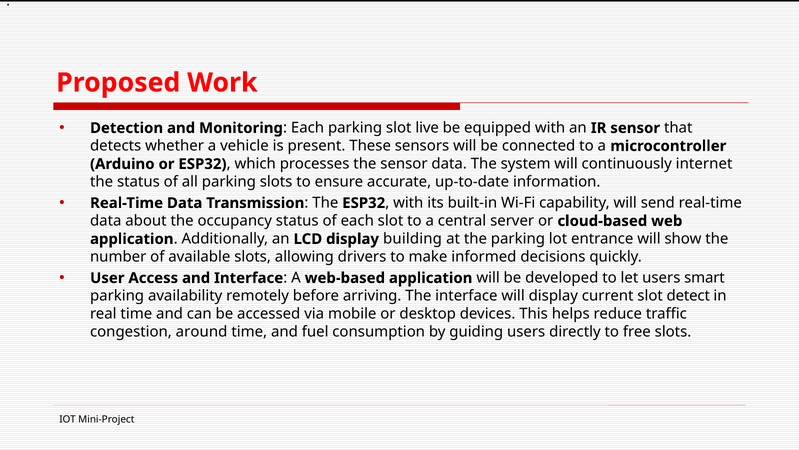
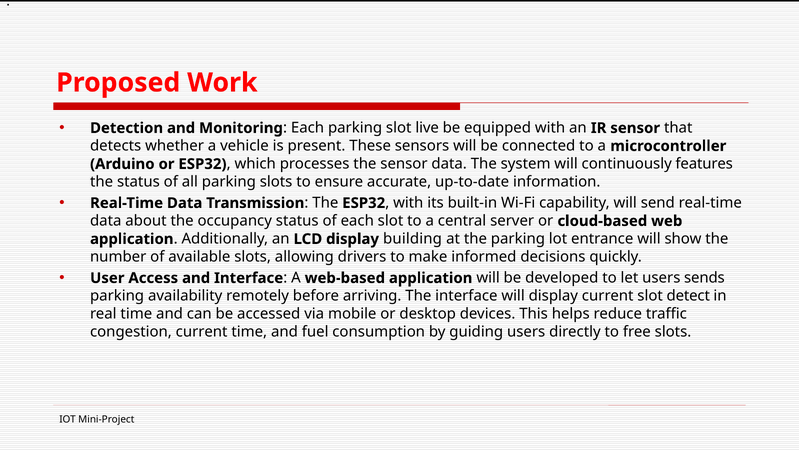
internet: internet -> features (704, 164)
smart: smart -> sends (704, 278)
congestion around: around -> current (202, 332)
